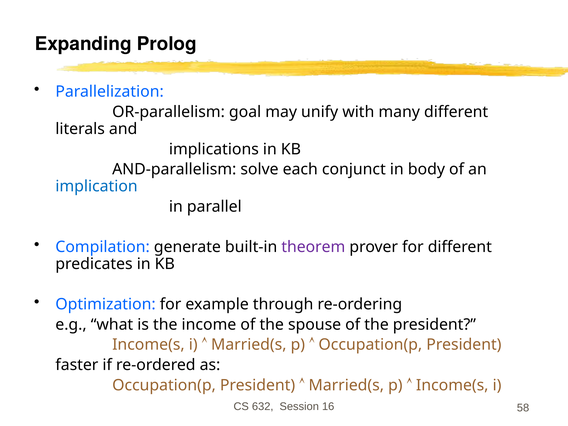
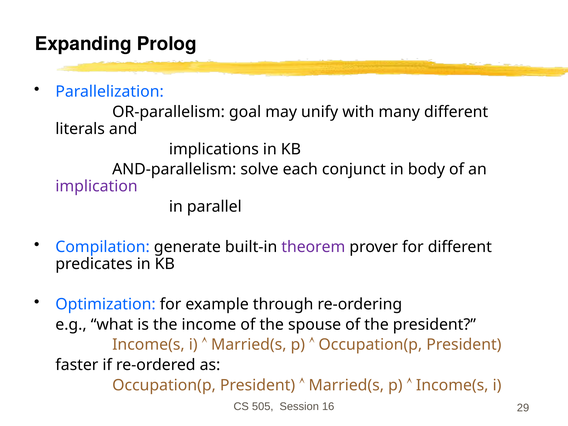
implication colour: blue -> purple (97, 186)
632: 632 -> 505 (263, 407)
58: 58 -> 29 (523, 408)
